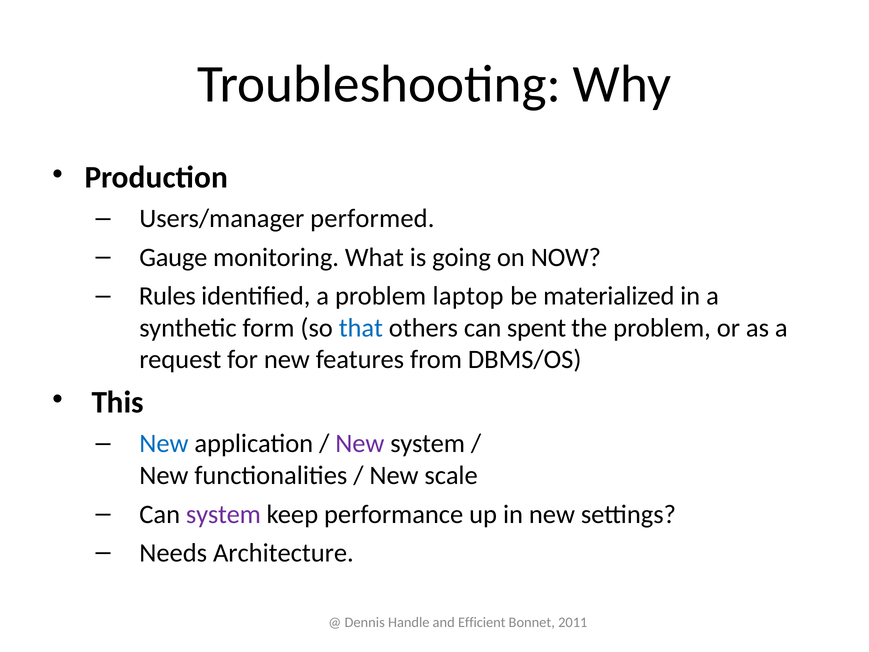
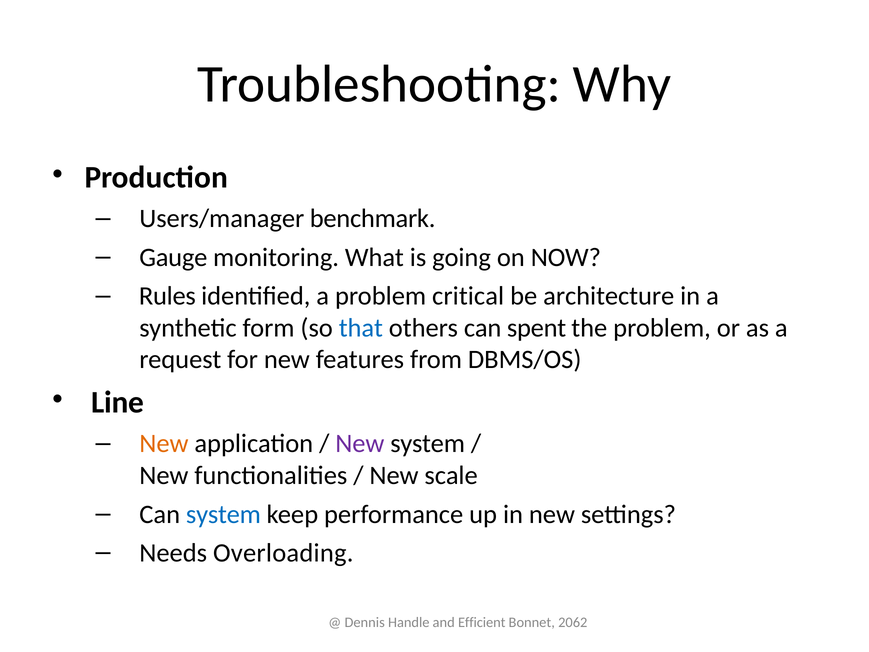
performed: performed -> benchmark (373, 219)
laptop: laptop -> critical (468, 296)
materialized: materialized -> architecture (609, 296)
This: This -> Line (118, 402)
New colour: blue -> orange (164, 444)
system colour: purple -> blue (223, 514)
Architecture: Architecture -> Overloading (283, 553)
2011: 2011 -> 2062 (573, 622)
